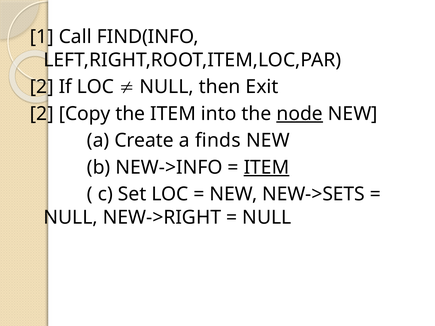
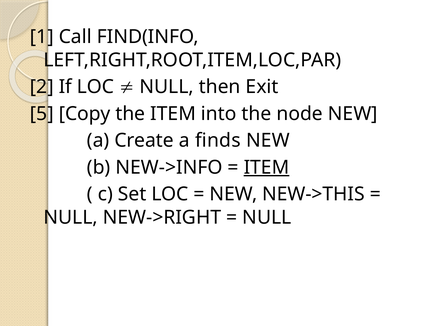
2: 2 -> 5 (42, 114)
node underline: present -> none (300, 114)
NEW->SETS: NEW->SETS -> NEW->THIS (313, 194)
